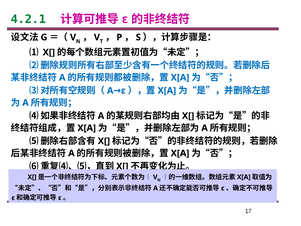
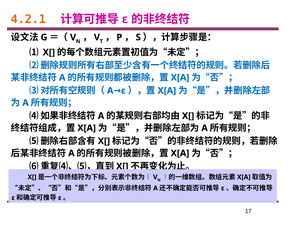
4.2.1 colour: green -> orange (28, 19)
